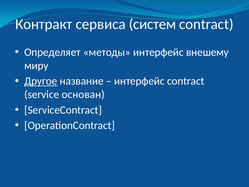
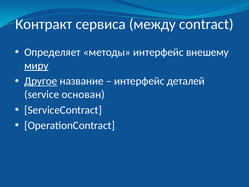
систем: систем -> между (152, 24)
миру underline: none -> present (36, 66)
интерфейс contract: contract -> деталей (186, 81)
